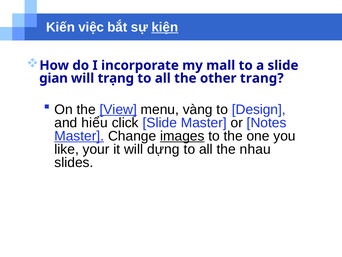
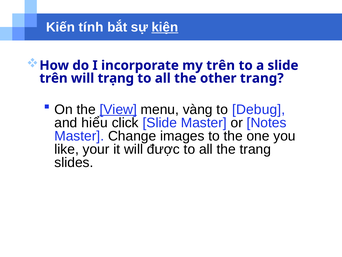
việc: việc -> tính (91, 27)
my mall: mall -> trên (221, 65)
gian: gian -> trên (53, 78)
Design: Design -> Debug (259, 109)
Master underline: present -> none (79, 136)
images underline: present -> none (182, 136)
dựng: dựng -> được (163, 149)
the nhau: nhau -> trang (255, 149)
